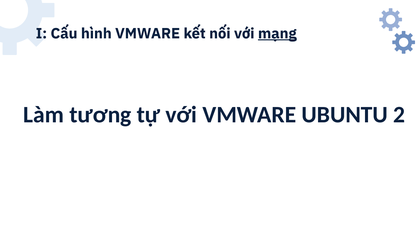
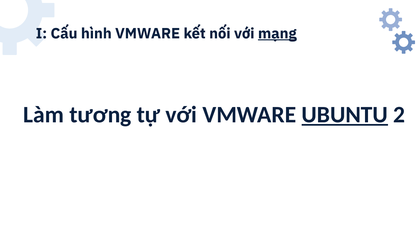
UBUNTU underline: none -> present (345, 115)
